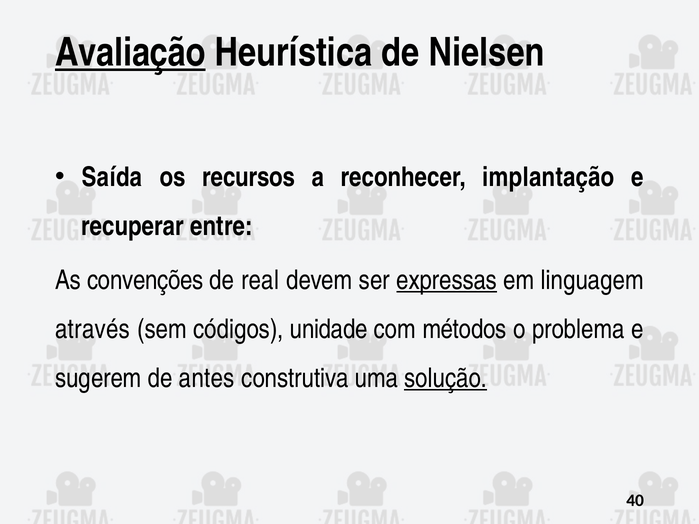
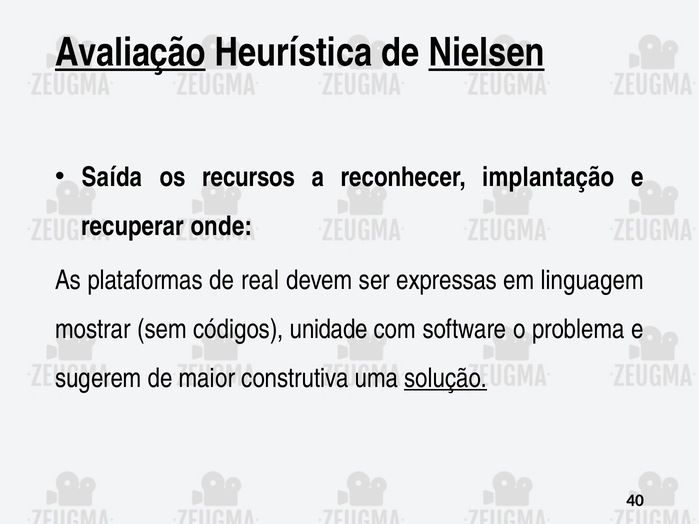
Nielsen underline: none -> present (487, 53)
entre: entre -> onde (221, 227)
convenções: convenções -> plataformas (145, 280)
expressas underline: present -> none (447, 280)
através: através -> mostrar (93, 329)
métodos: métodos -> software (464, 329)
antes: antes -> maior (207, 378)
